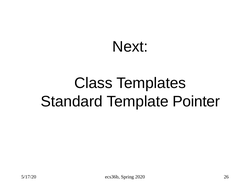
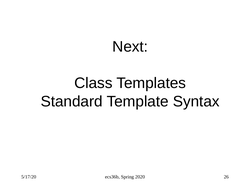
Pointer: Pointer -> Syntax (196, 102)
